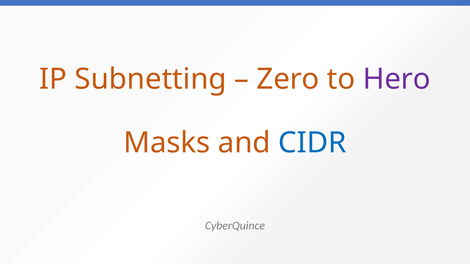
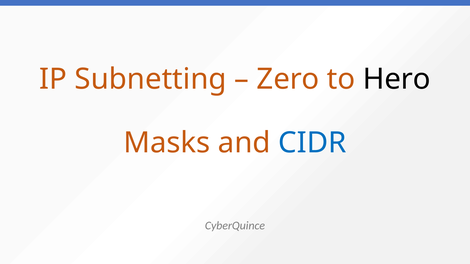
Hero colour: purple -> black (397, 79)
